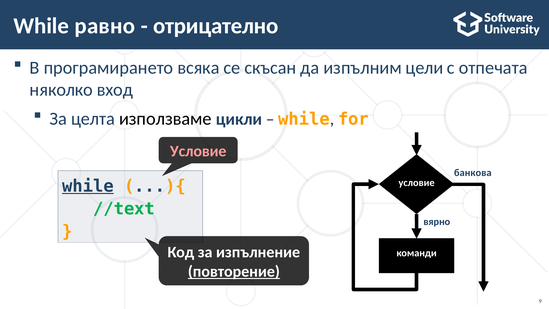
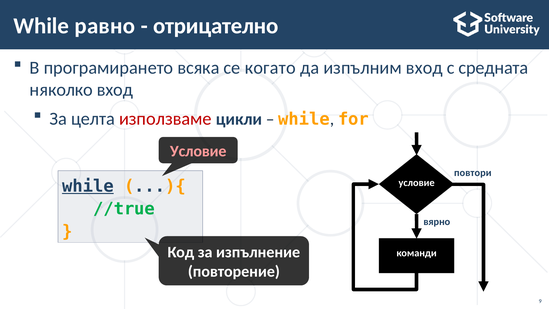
скъсан: скъсан -> когато (270, 68)
изпълним цели: цели -> вход (424, 68)
отпечата: отпечата -> средната (493, 68)
използваме colour: black -> red (165, 119)
банкова: банкова -> повтори (473, 173)
//text: //text -> //true (124, 209)
повторение underline: present -> none (234, 271)
